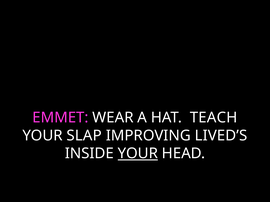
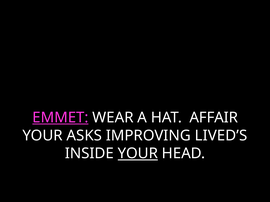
EMMET underline: none -> present (60, 118)
TEACH: TEACH -> AFFAIR (214, 118)
SLAP: SLAP -> ASKS (84, 136)
